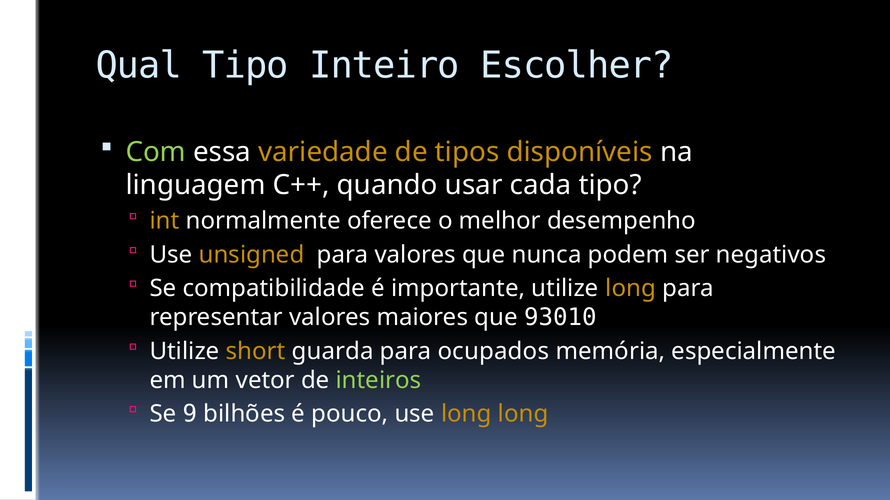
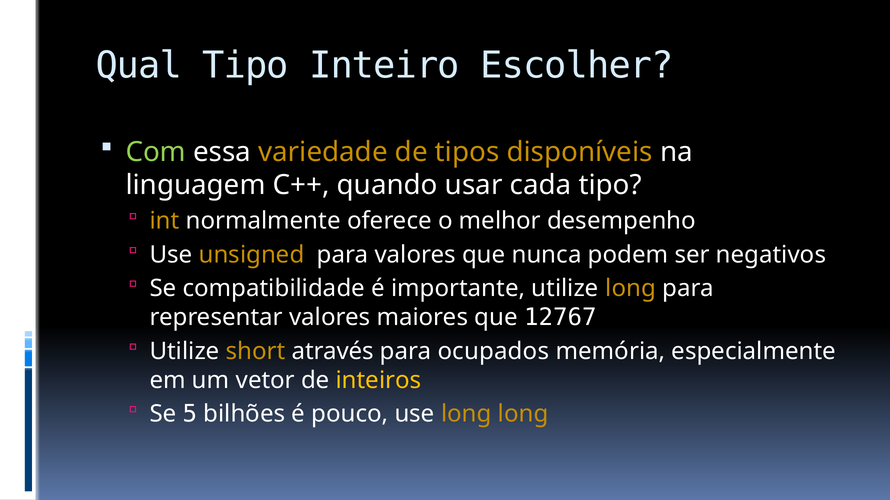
93010: 93010 -> 12767 (561, 318)
guarda: guarda -> através (333, 352)
inteiros colour: light green -> yellow (378, 381)
9: 9 -> 5 (190, 414)
